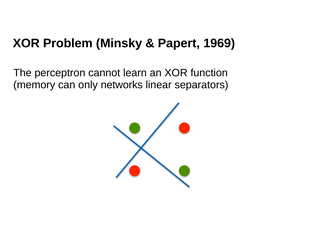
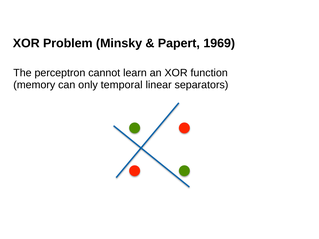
networks: networks -> temporal (122, 85)
